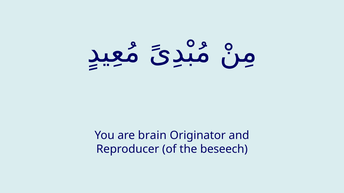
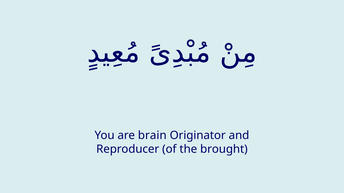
beseech: beseech -> brought (224, 150)
